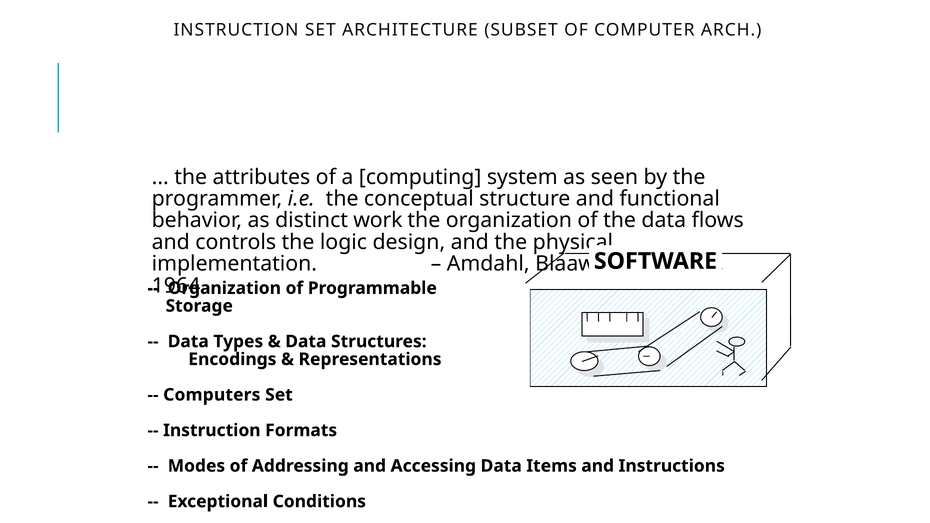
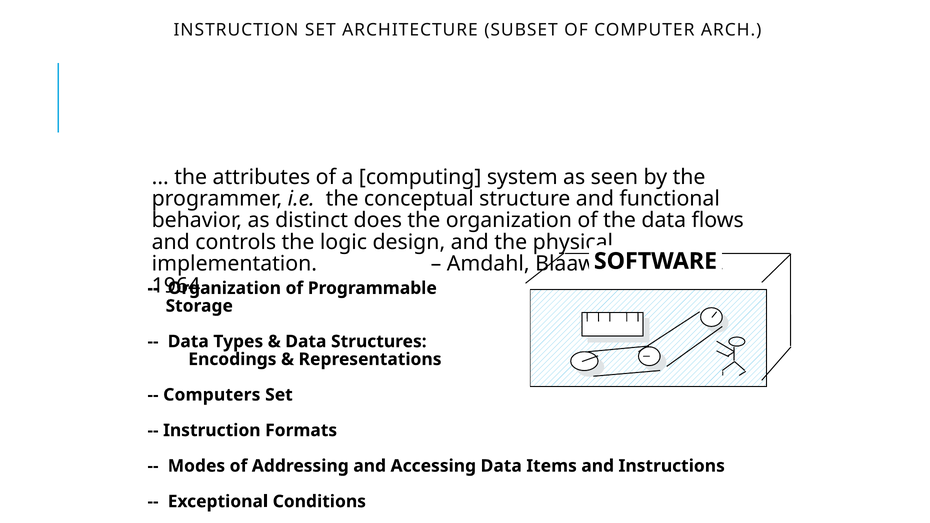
work: work -> does (378, 221)
